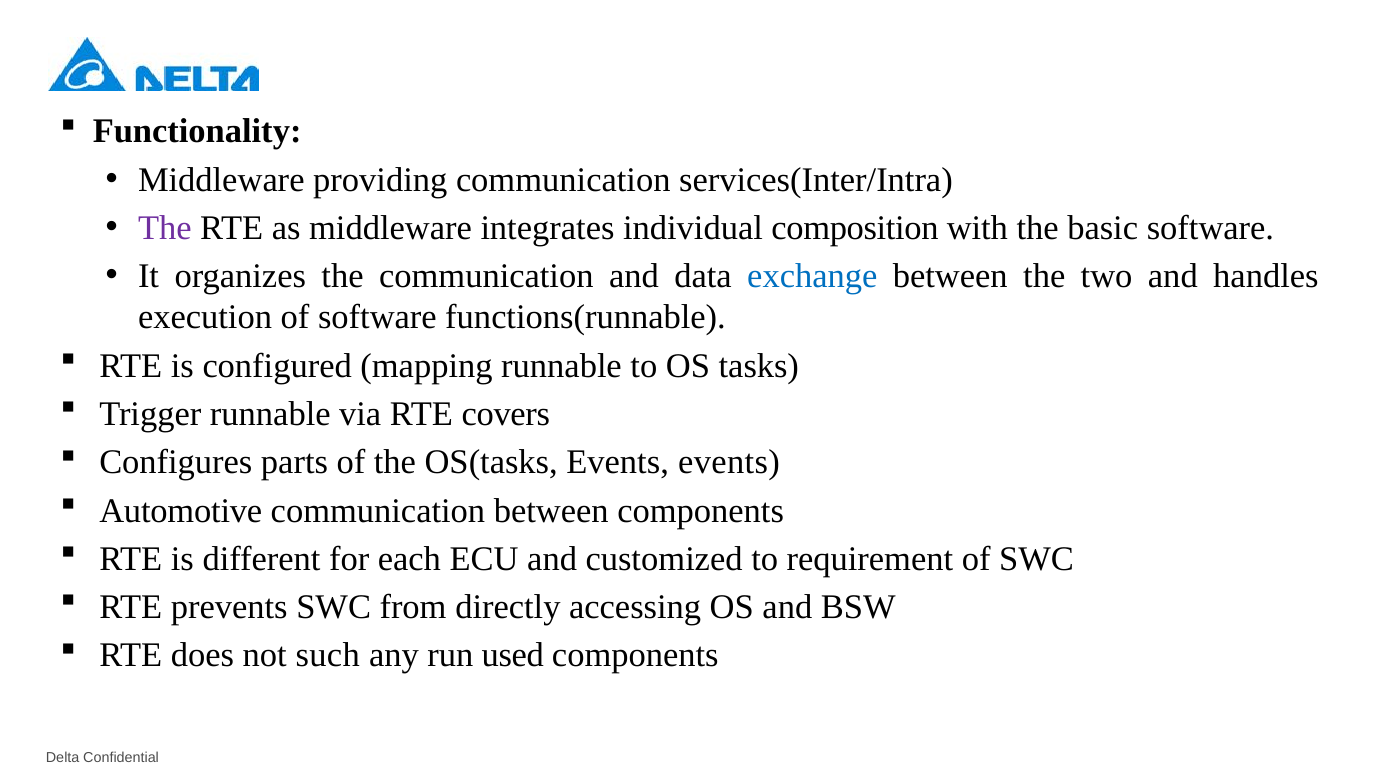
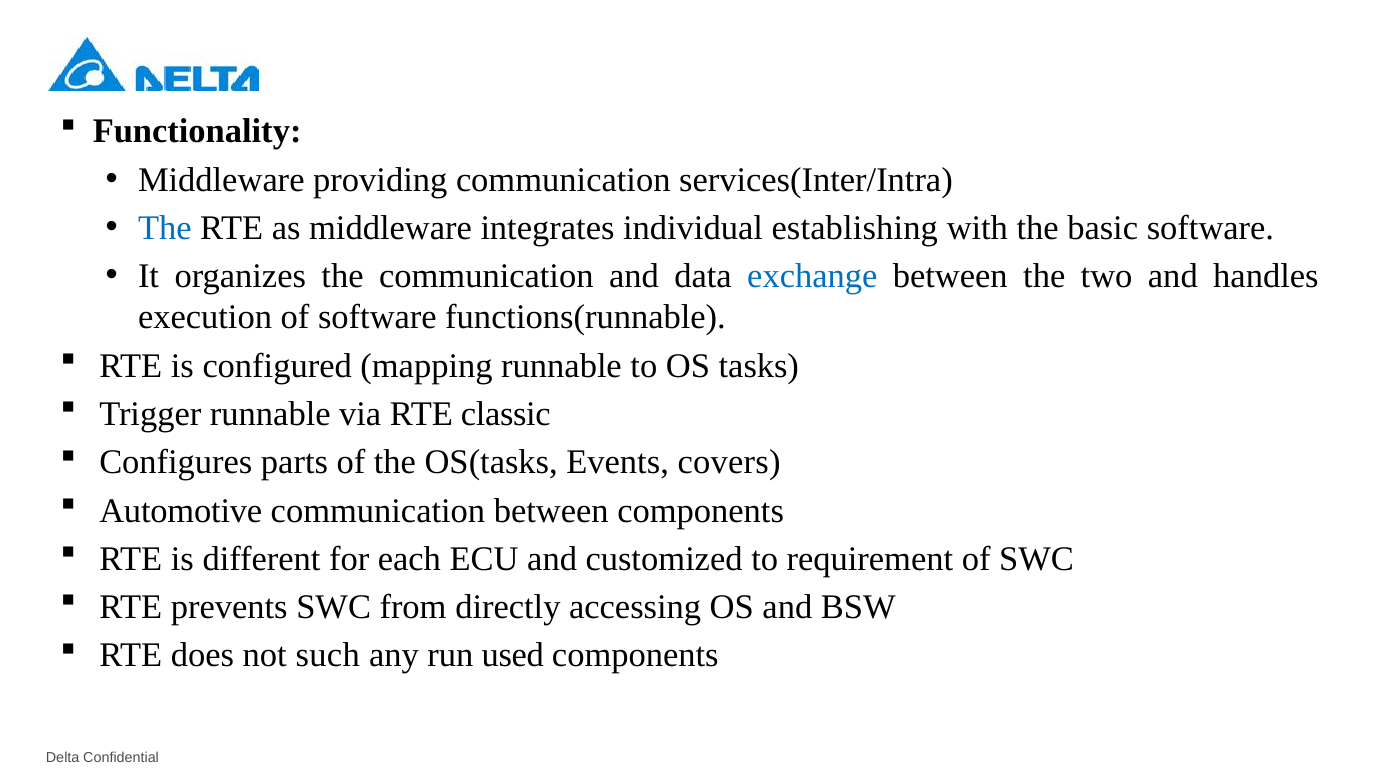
The colour: purple -> blue (165, 228)
composition: composition -> establishing (855, 228)
covers: covers -> classic (506, 414)
Events events: events -> covers (729, 463)
